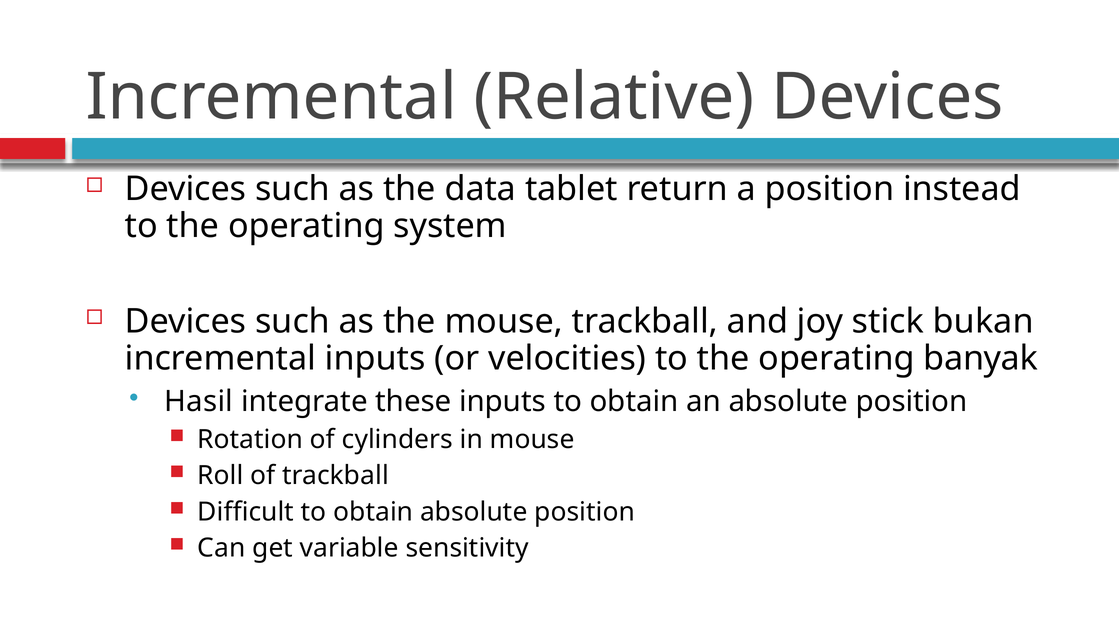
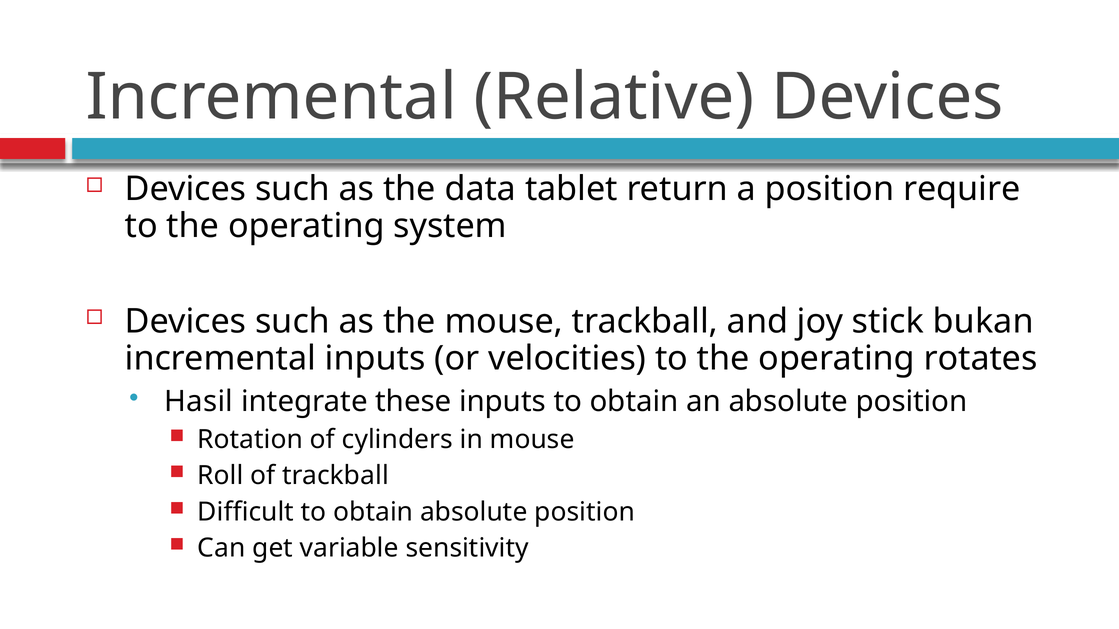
instead: instead -> require (962, 189)
banyak: banyak -> rotates (981, 359)
